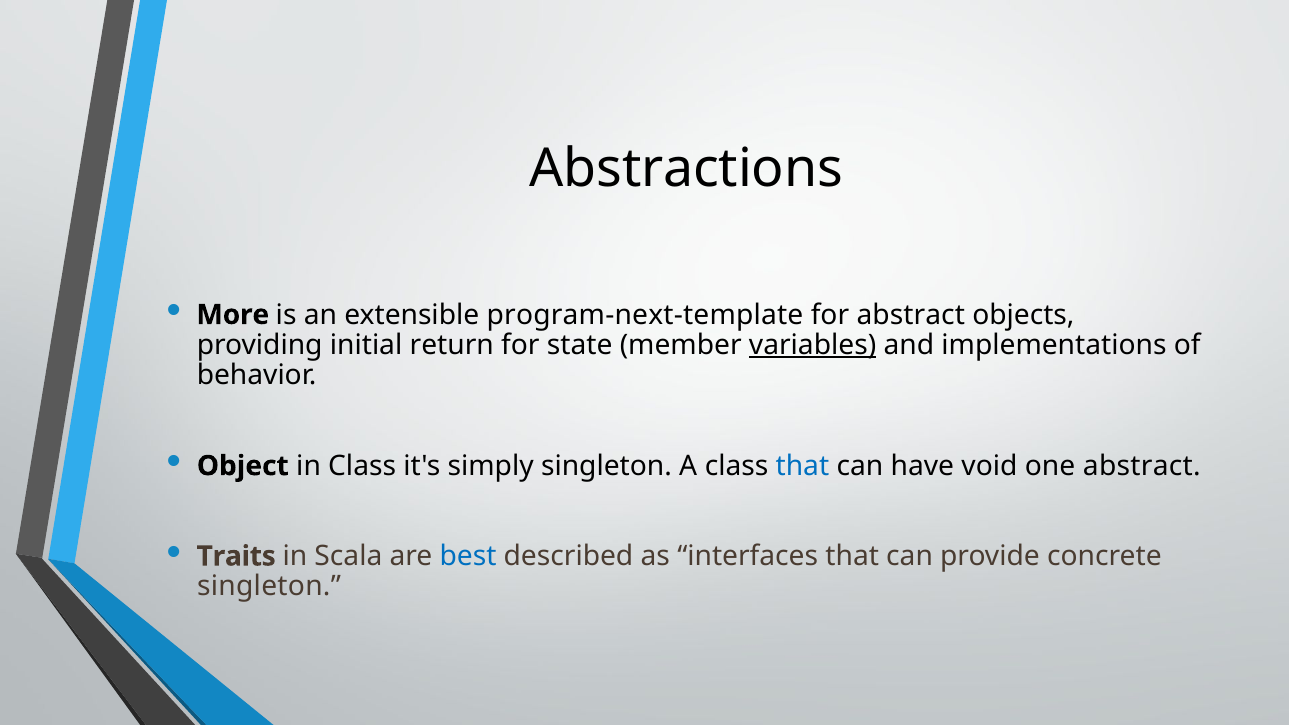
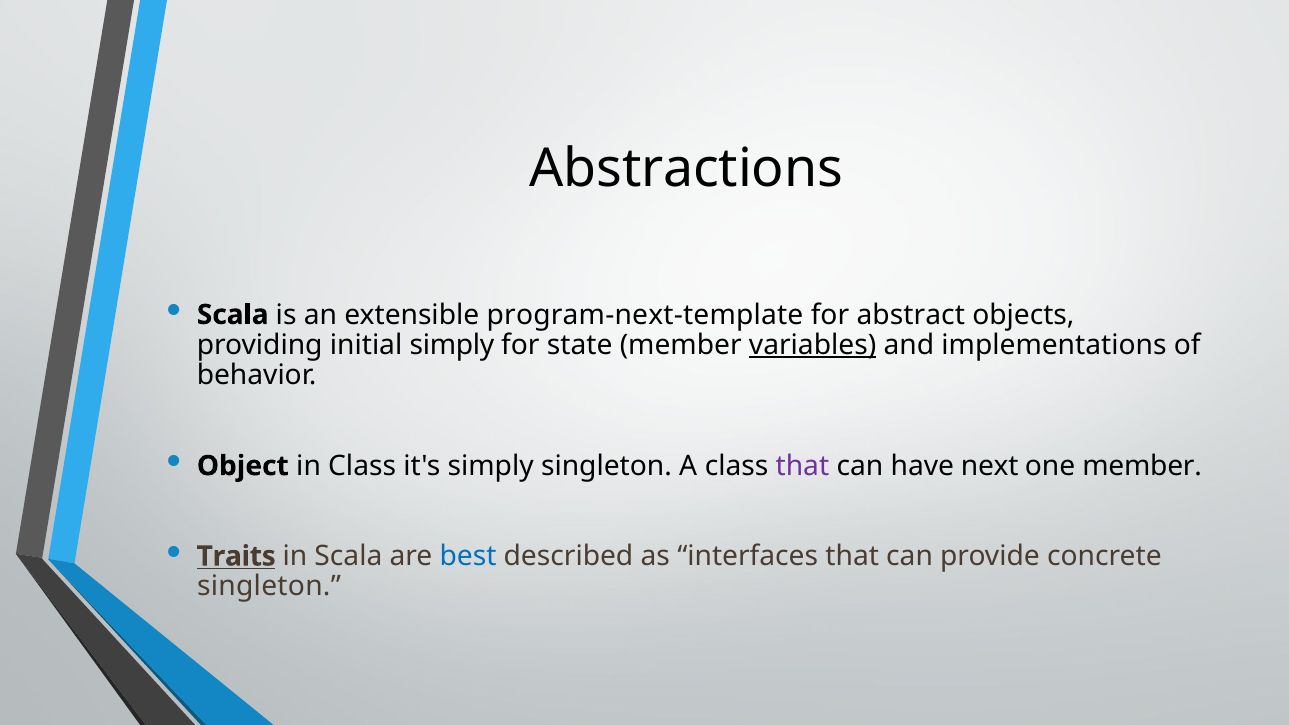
More: More -> Scala (233, 315)
initial return: return -> simply (452, 345)
that colour: blue -> purple (802, 466)
void: void -> next (990, 466)
one abstract: abstract -> member (1142, 466)
Traits underline: none -> present (236, 556)
